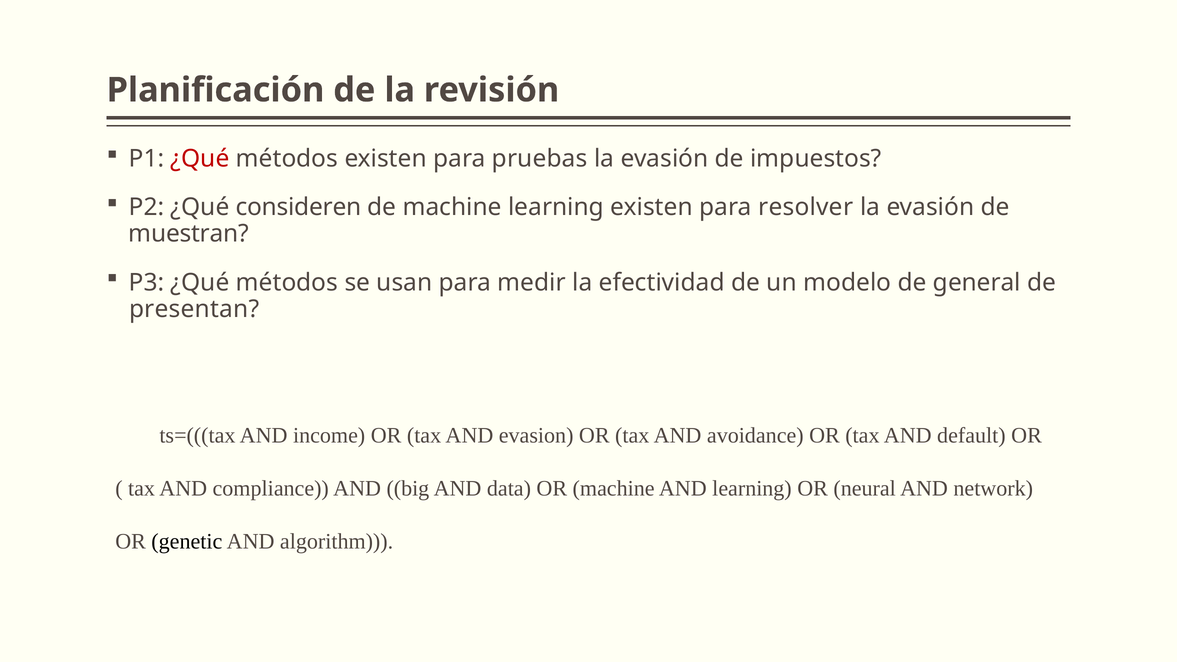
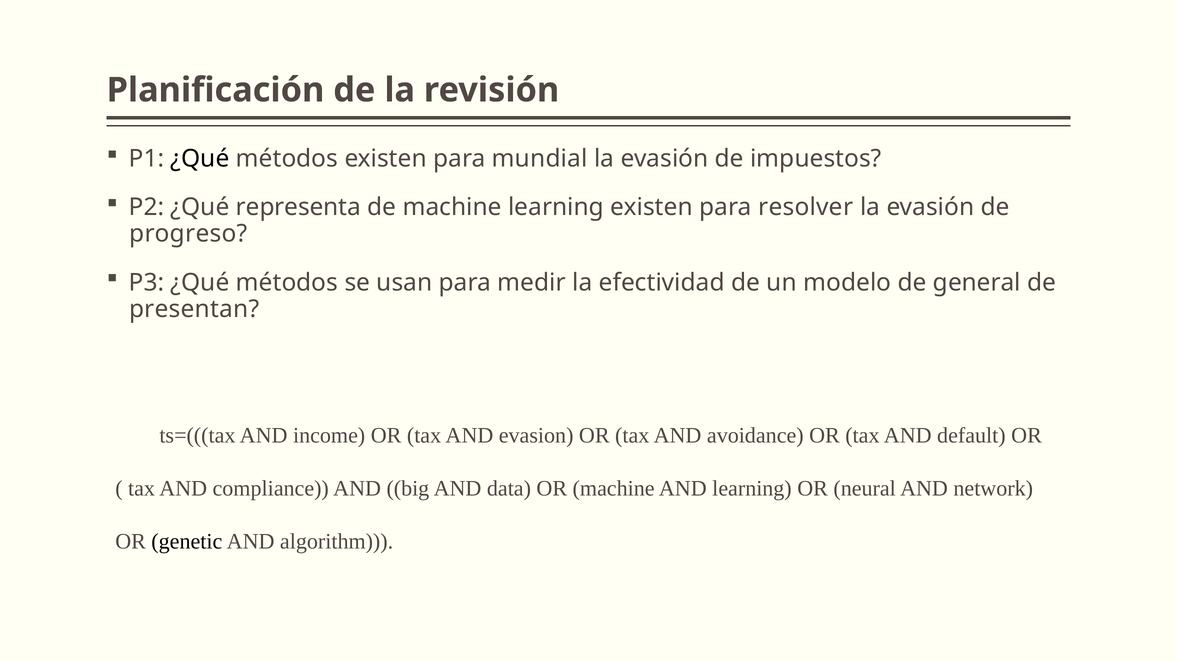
¿Qué colour: red -> black (200, 159)
pruebas: pruebas -> mundial (540, 159)
consideren: consideren -> representa (298, 207)
muestran: muestran -> progreso (188, 234)
